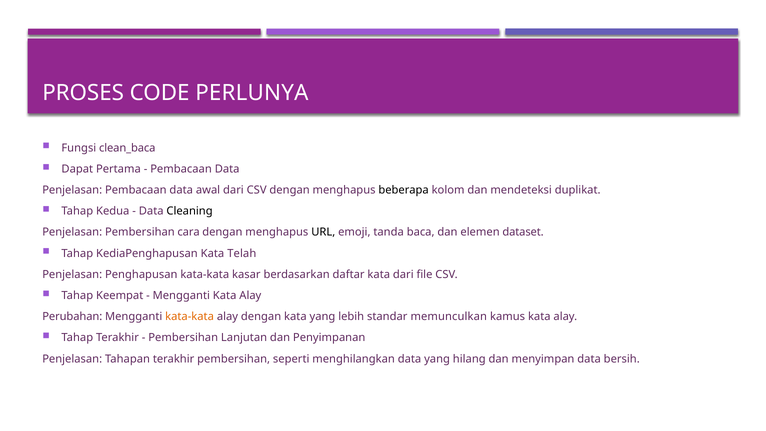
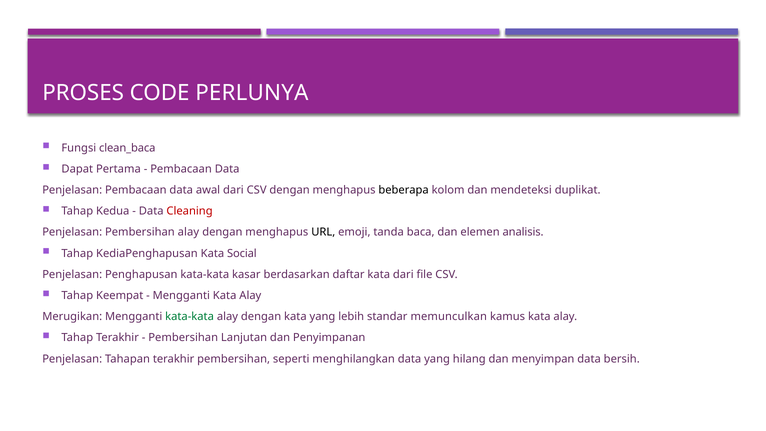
Cleaning colour: black -> red (190, 211)
Pembersihan cara: cara -> alay (188, 232)
dataset: dataset -> analisis (523, 232)
Telah: Telah -> Social (242, 253)
Perubahan: Perubahan -> Merugikan (72, 317)
kata-kata colour: orange -> green (190, 317)
